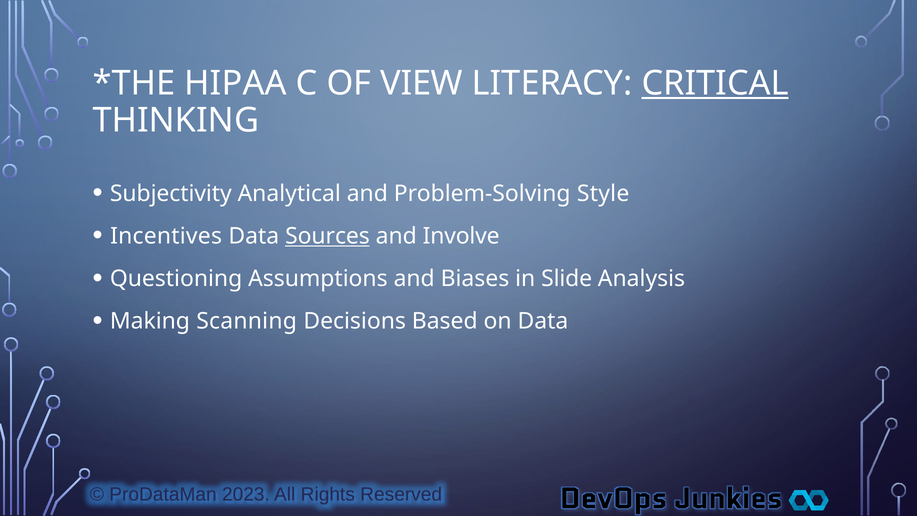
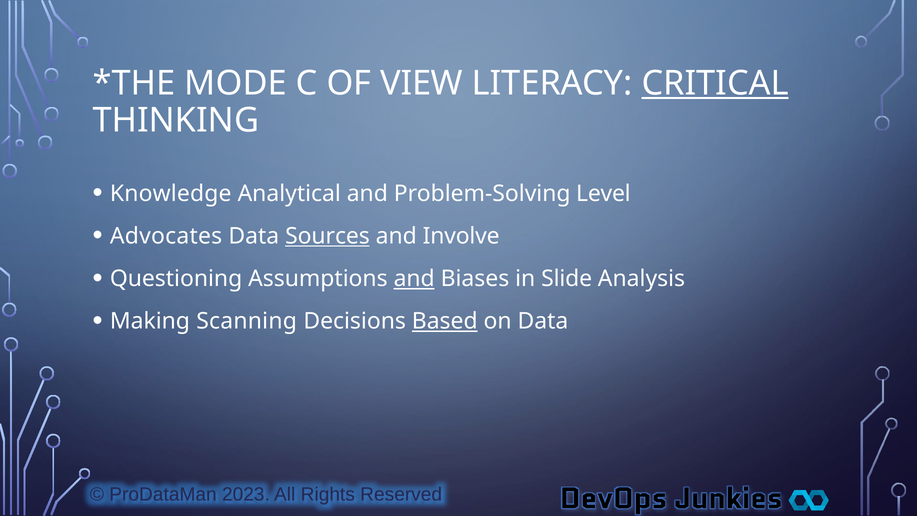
HIPAA: HIPAA -> MODE (236, 83)
Subjectivity: Subjectivity -> Knowledge (171, 194)
Style: Style -> Level (603, 194)
Incentives: Incentives -> Advocates (166, 236)
and underline: none -> present (414, 279)
Based underline: none -> present (445, 321)
